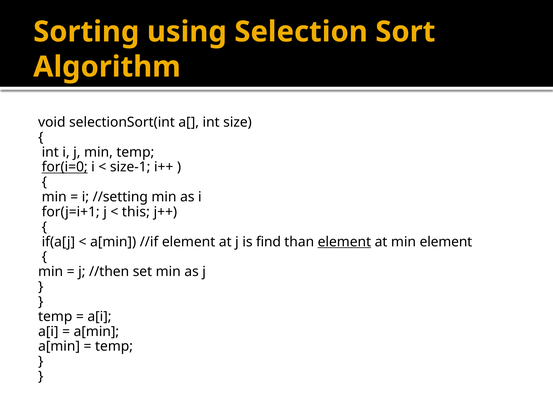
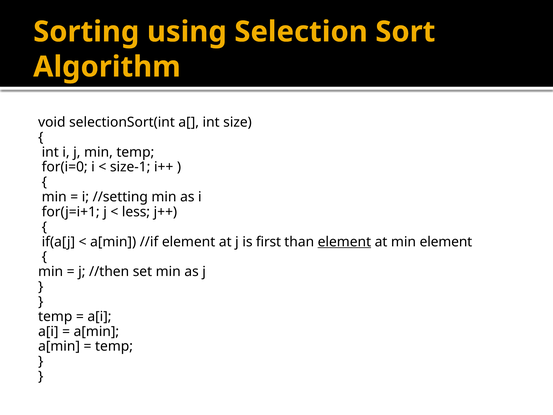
for(i=0 underline: present -> none (65, 167)
this: this -> less (136, 212)
find: find -> first (269, 242)
